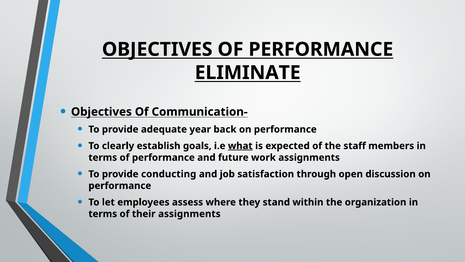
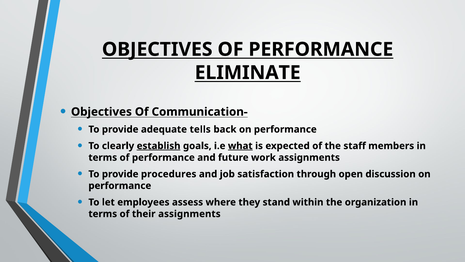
year: year -> tells (200, 129)
establish underline: none -> present (159, 146)
conducting: conducting -> procedures (169, 174)
